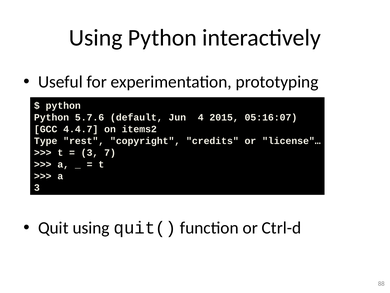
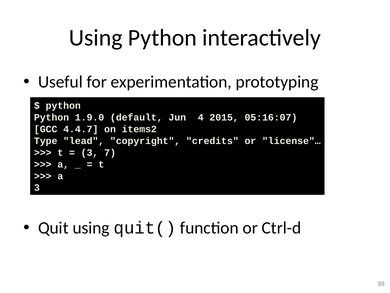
5.7.6: 5.7.6 -> 1.9.0 (90, 117)
rest: rest -> lead (84, 141)
